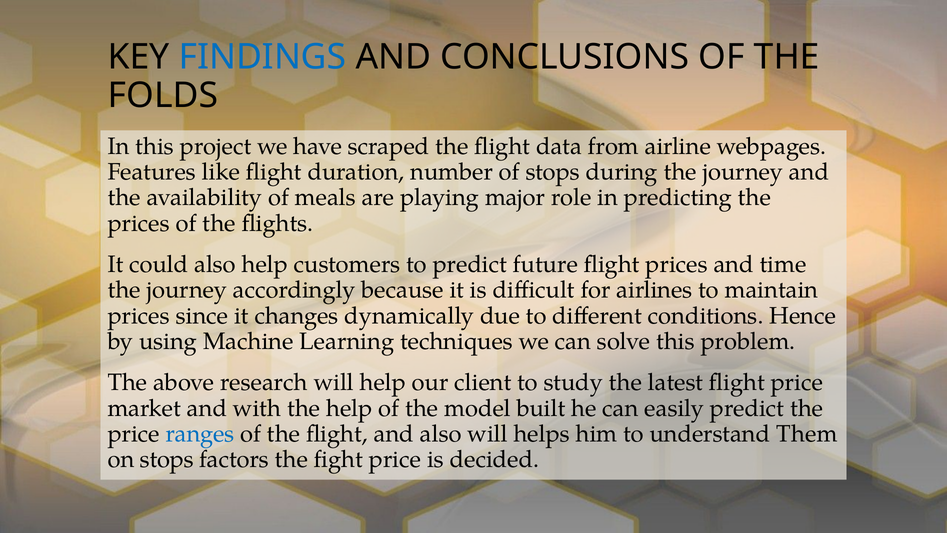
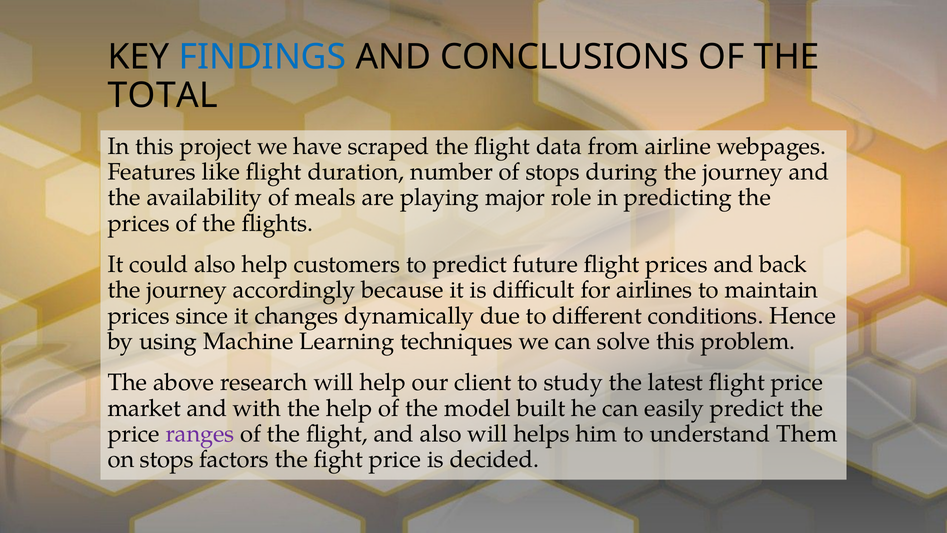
FOLDS: FOLDS -> TOTAL (163, 95)
time: time -> back (783, 264)
ranges colour: blue -> purple (200, 434)
